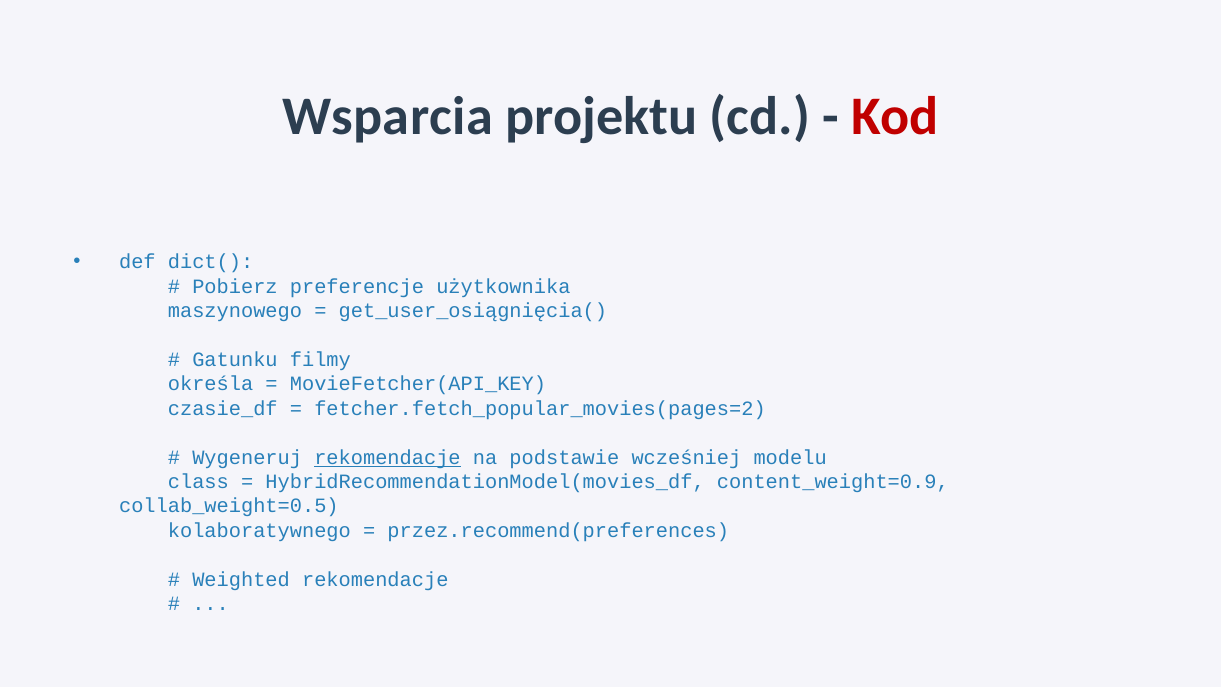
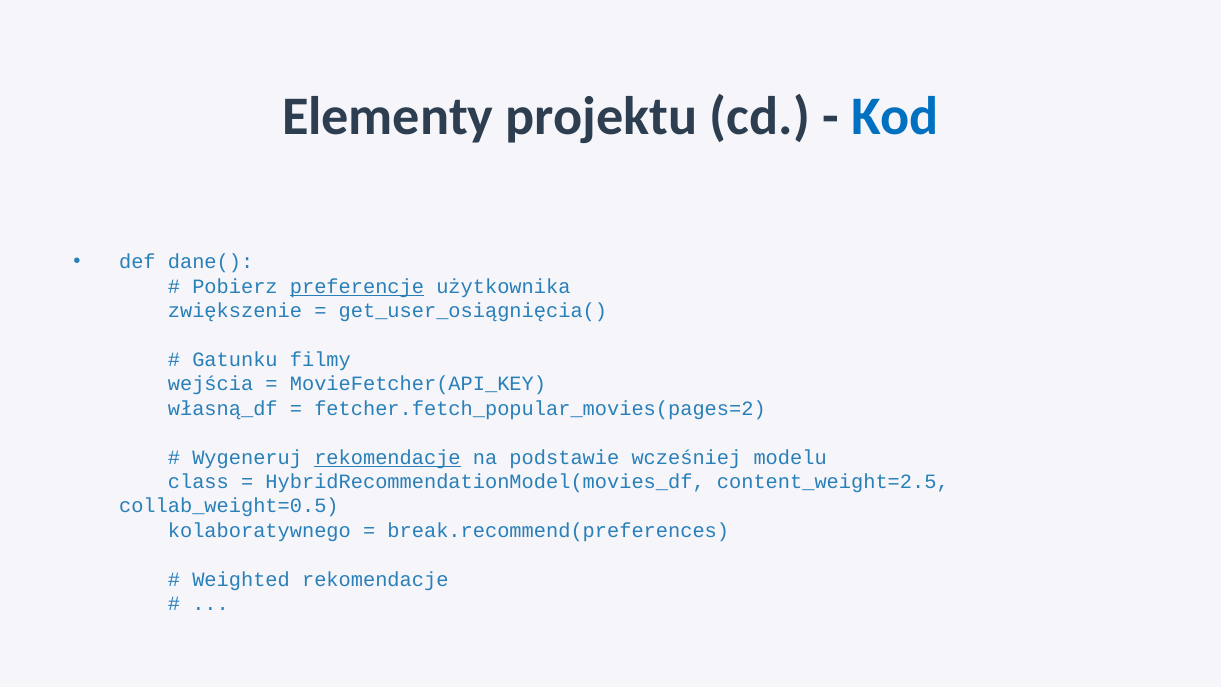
Wsparcia: Wsparcia -> Elementy (388, 117)
Kod colour: red -> blue (895, 117)
dict(: dict( -> dane( (211, 262)
preferencje underline: none -> present (357, 286)
maszynowego: maszynowego -> zwiększenie (235, 311)
określa: określa -> wejścia (211, 384)
czasie_df: czasie_df -> własną_df (223, 408)
content_weight=0.9: content_weight=0.9 -> content_weight=2.5 (833, 482)
przez.recommend(preferences: przez.recommend(preferences -> break.recommend(preferences (558, 531)
